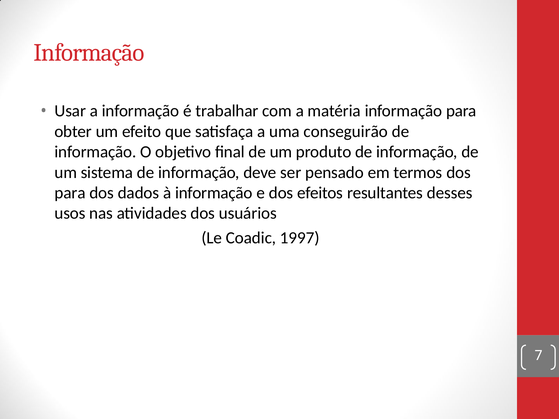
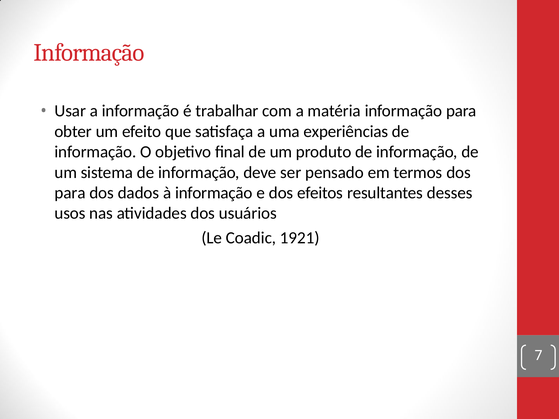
conseguirão: conseguirão -> experiências (346, 131)
1997: 1997 -> 1921 (300, 238)
